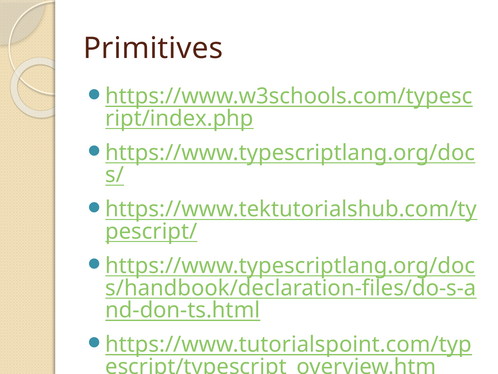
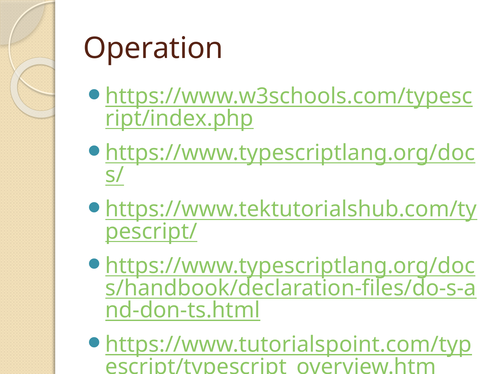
Primitives: Primitives -> Operation (153, 48)
